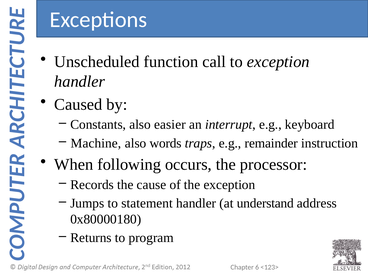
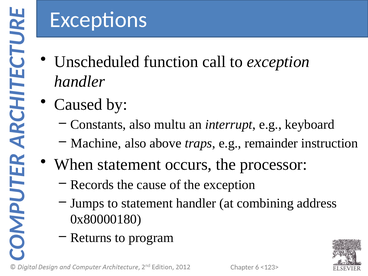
easier: easier -> multu (170, 125)
words: words -> above (166, 143)
When following: following -> statement (129, 164)
understand: understand -> combining (265, 203)
